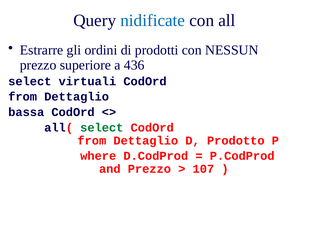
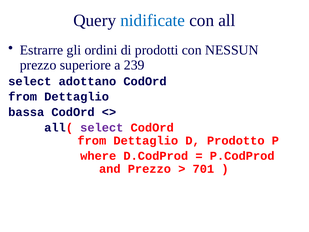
436: 436 -> 239 (134, 65)
virtuali: virtuali -> adottano (87, 81)
select colour: green -> purple (102, 127)
107: 107 -> 701 (203, 169)
